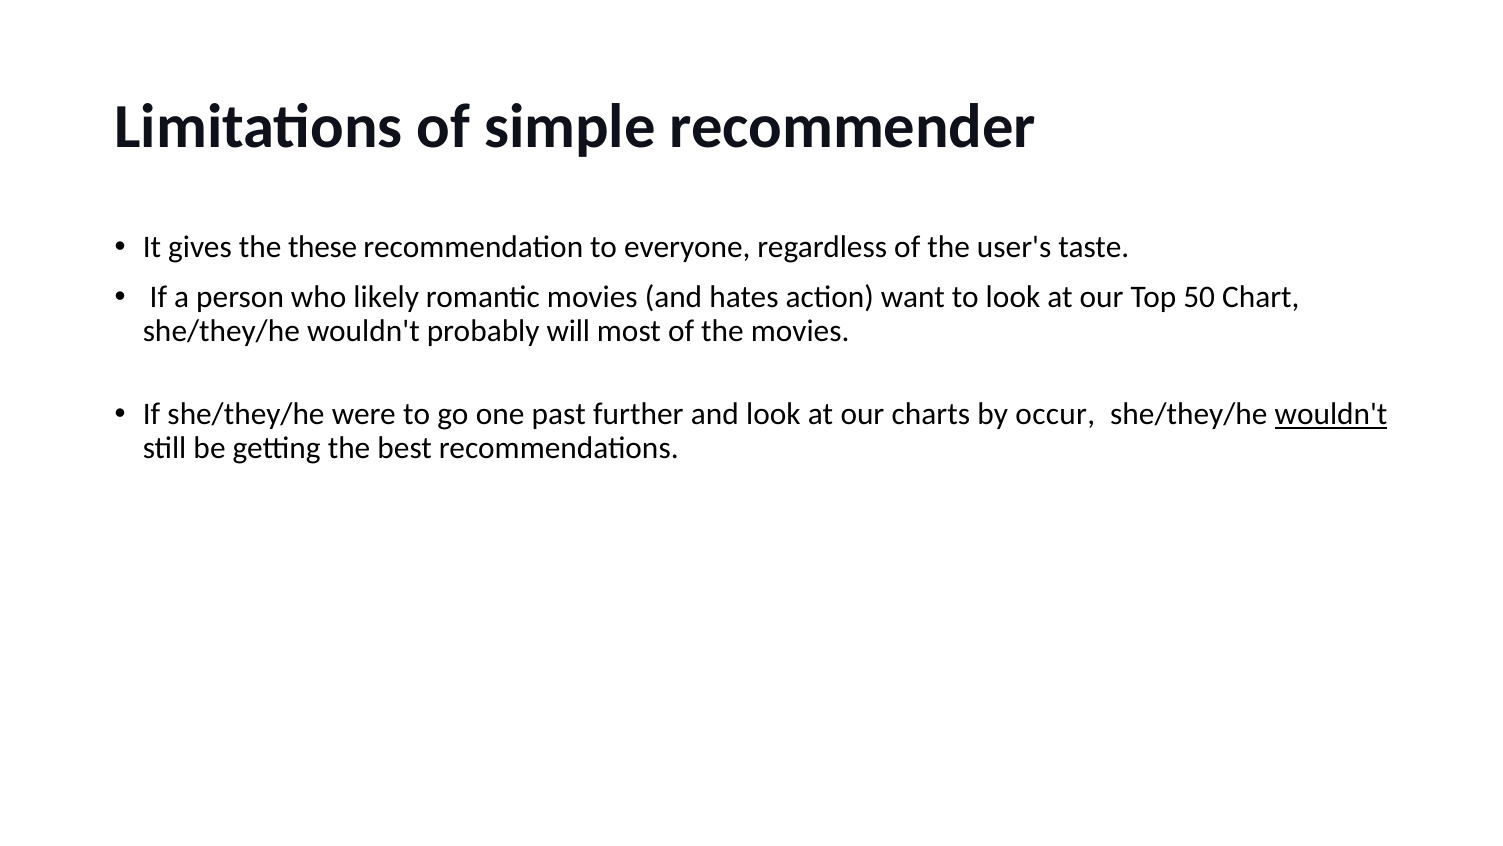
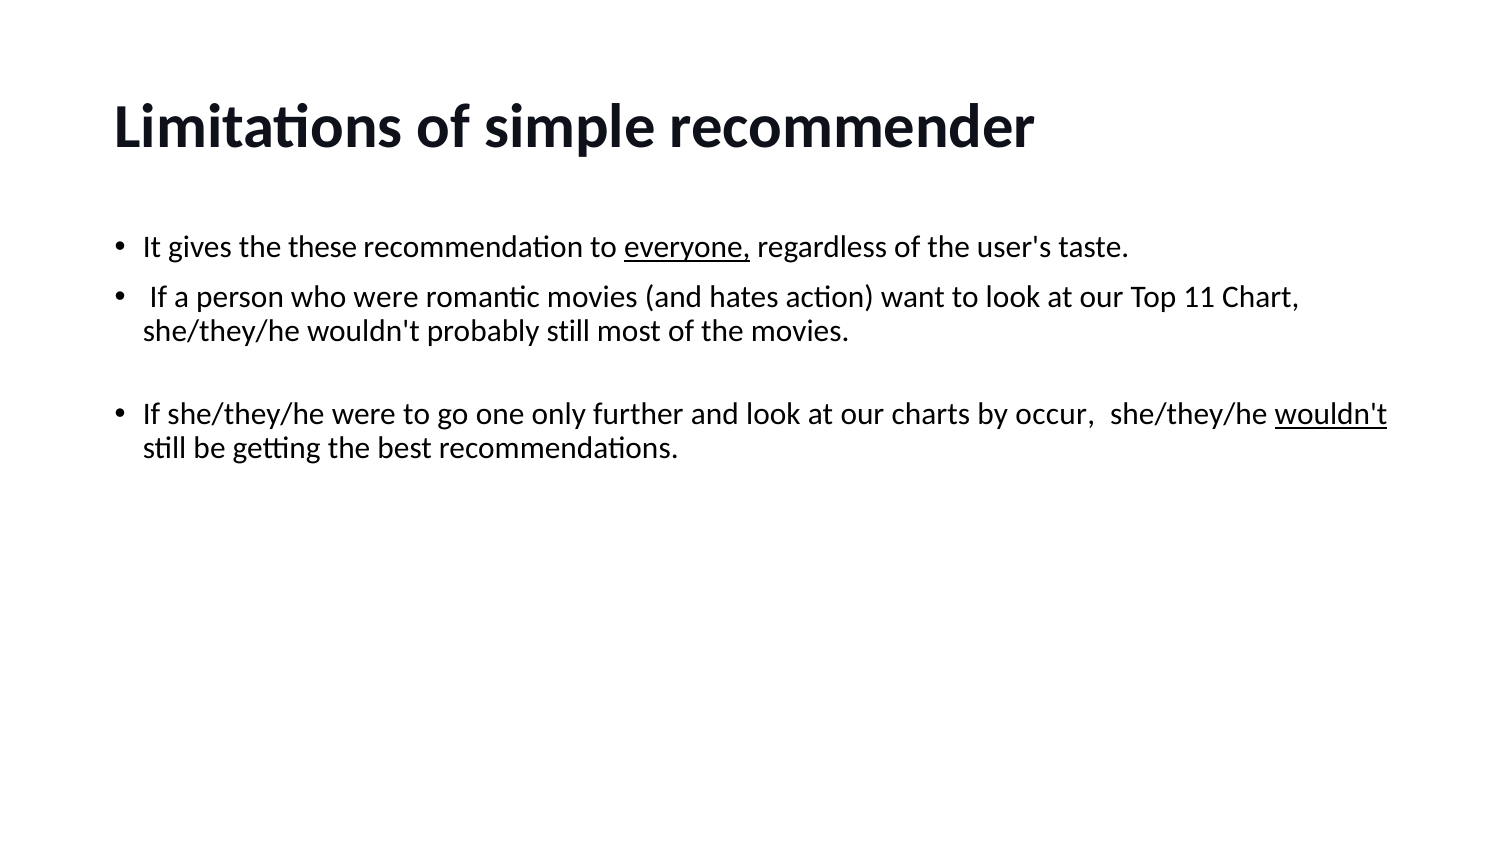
everyone underline: none -> present (687, 247)
who likely: likely -> were (386, 297)
50: 50 -> 11 (1199, 297)
probably will: will -> still (568, 331)
past: past -> only (559, 414)
